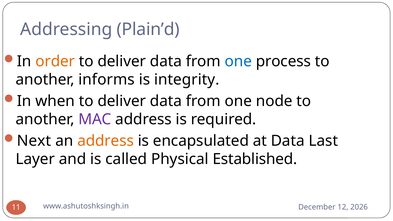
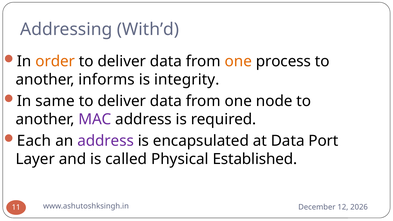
Plain’d: Plain’d -> With’d (148, 29)
one colour: blue -> orange (238, 61)
when: when -> same (55, 101)
Next: Next -> Each (34, 141)
address colour: orange -> purple (106, 141)
Last: Last -> Port (323, 141)
